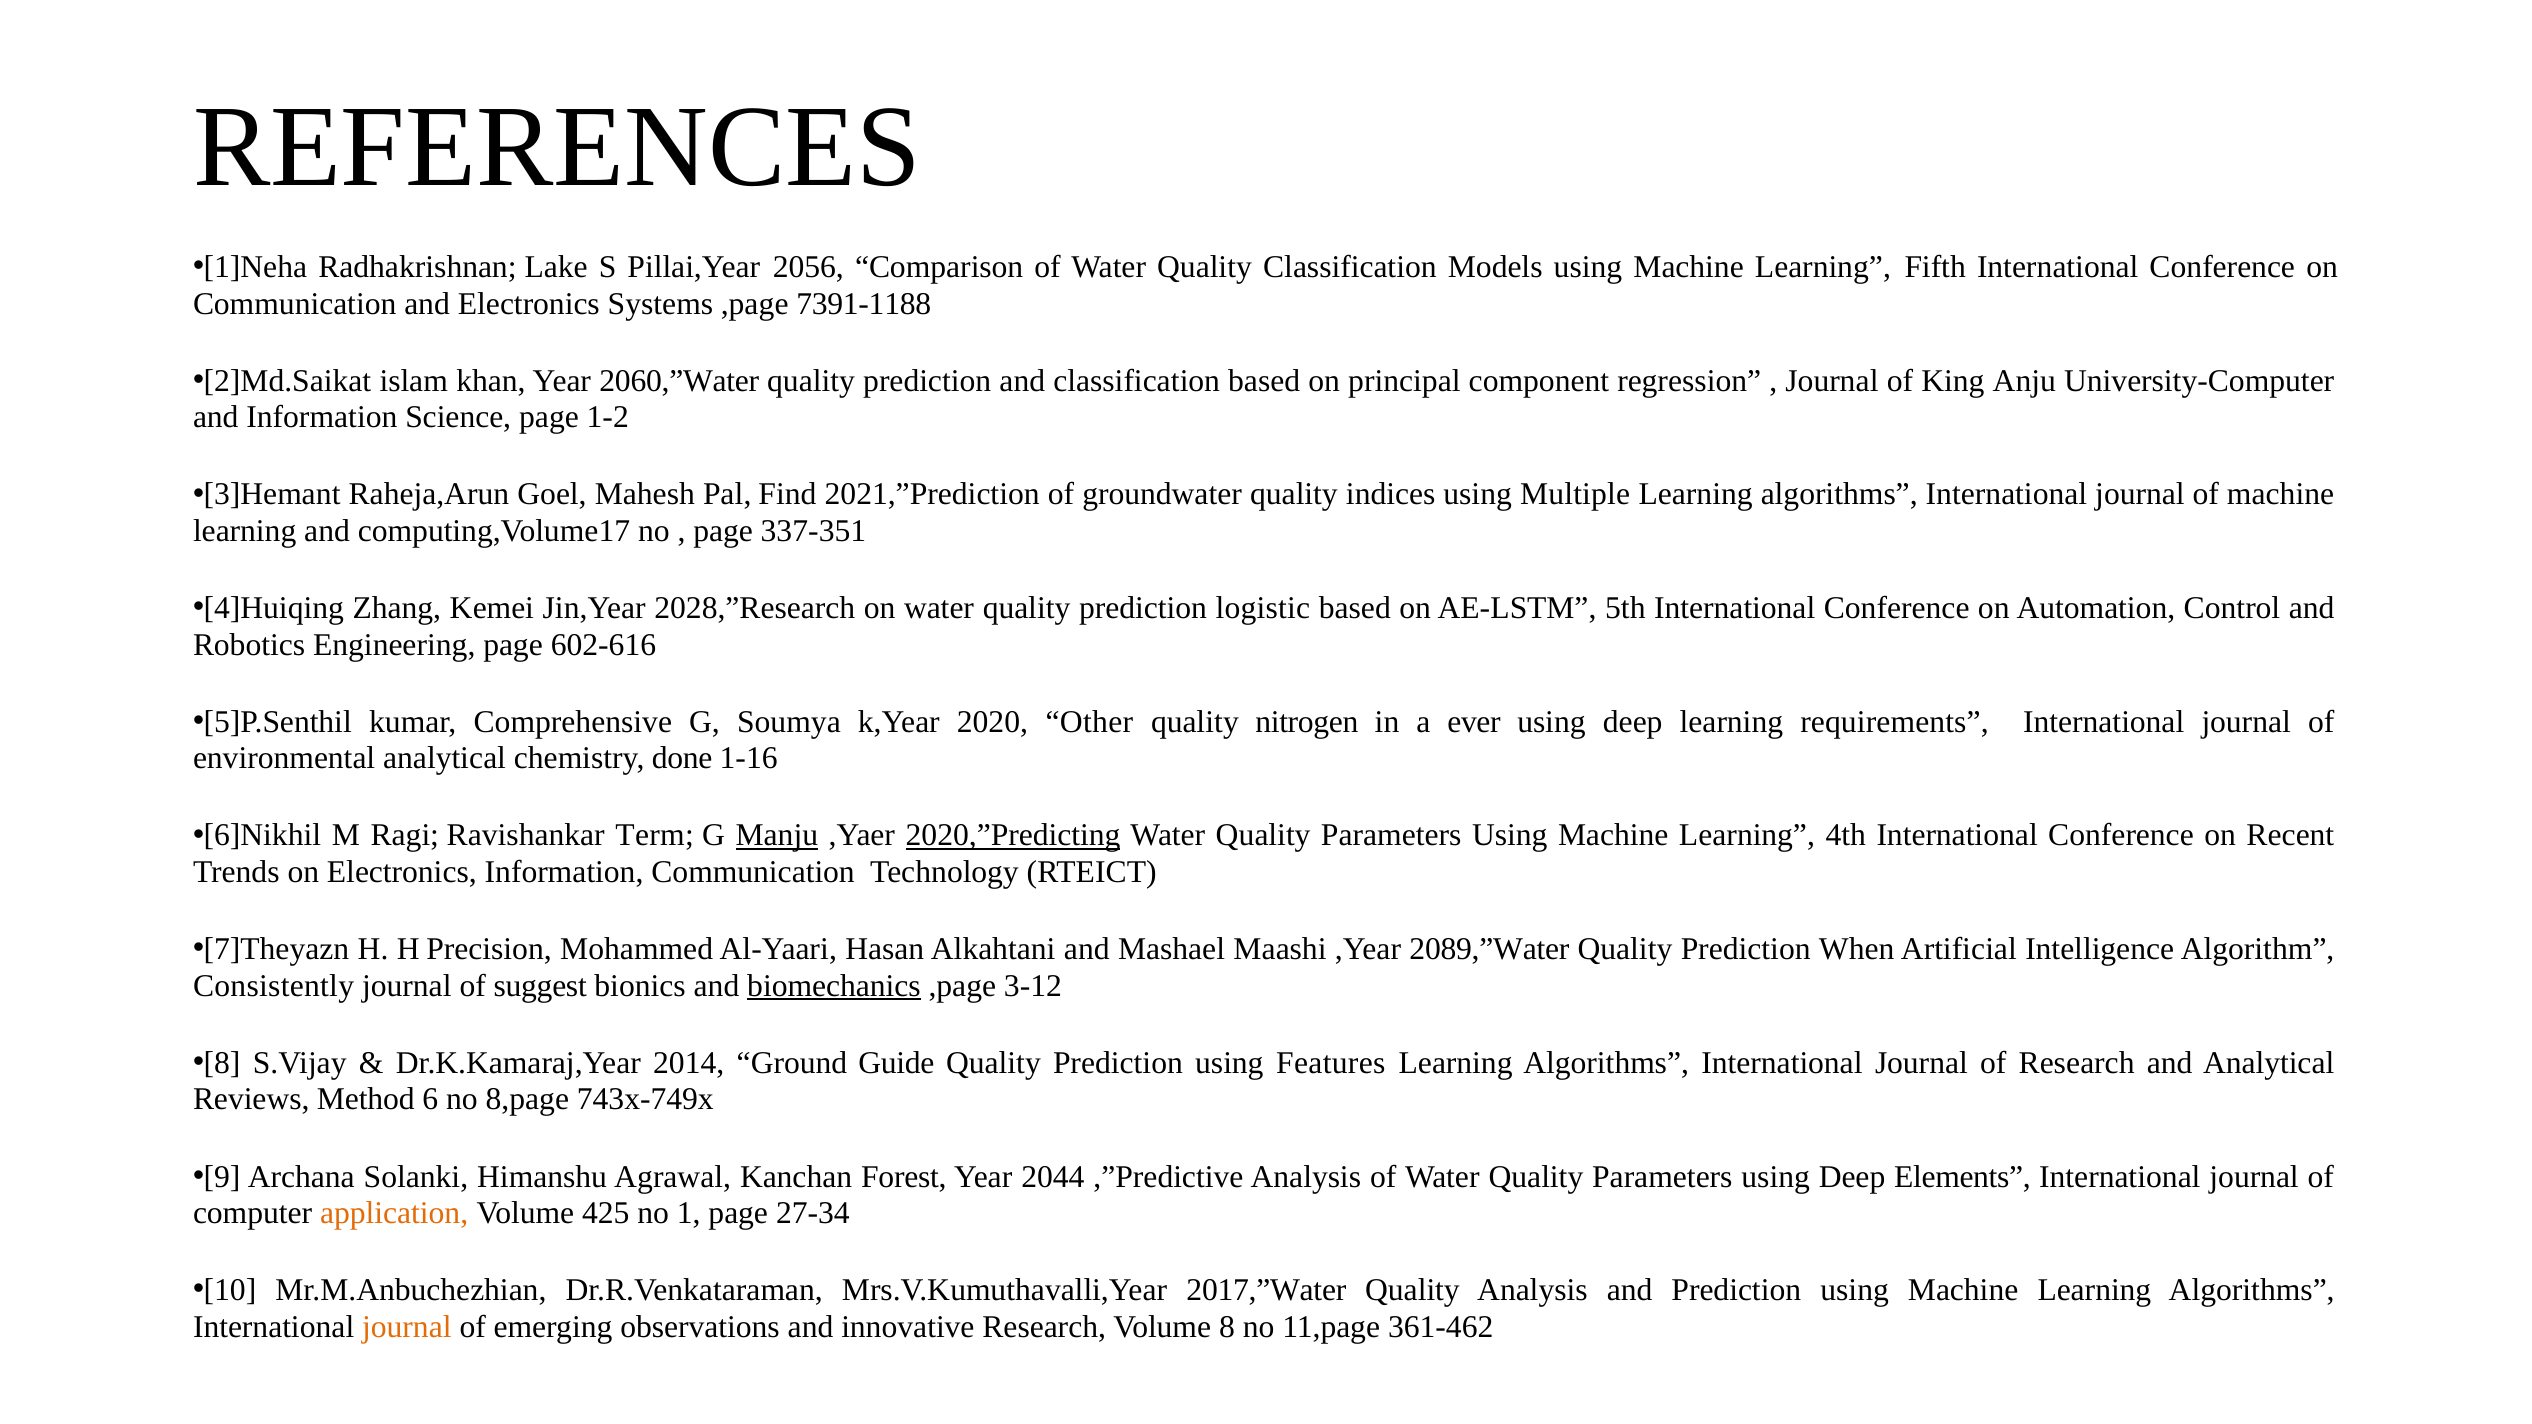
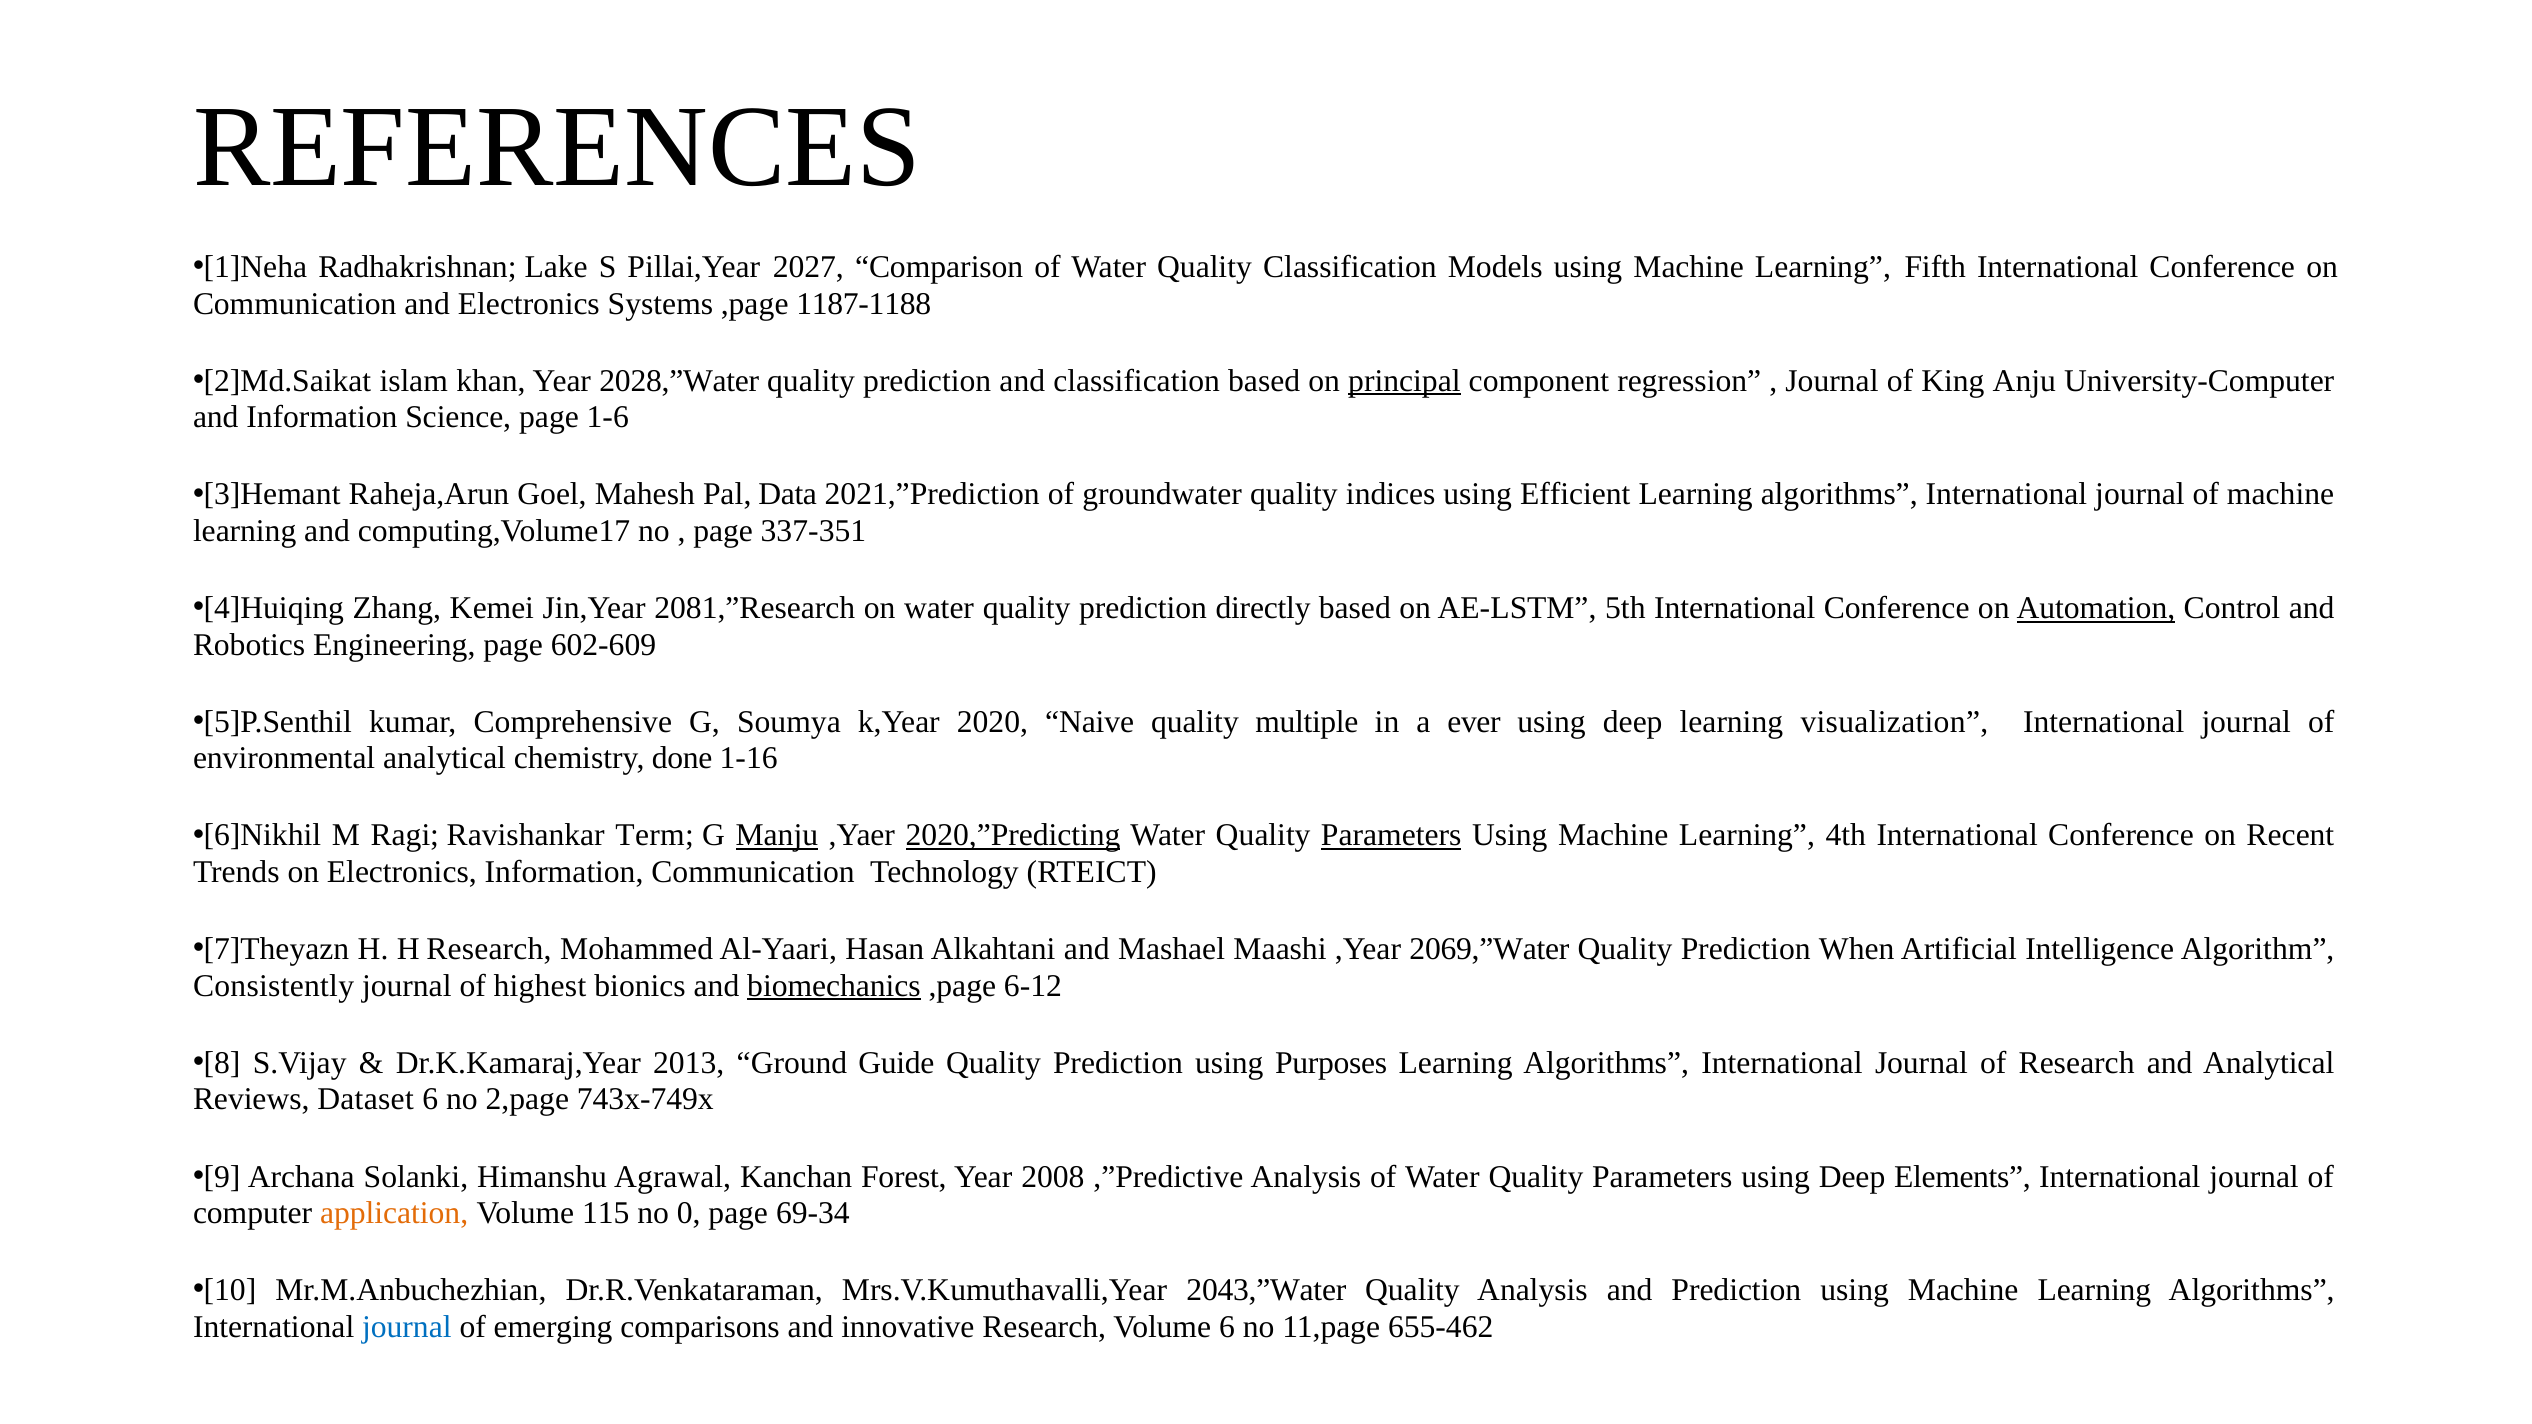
2056: 2056 -> 2027 (808, 267)
7391-1188: 7391-1188 -> 1187-1188 (864, 304)
2060,”Water: 2060,”Water -> 2028,”Water (679, 381)
principal underline: none -> present (1404, 381)
1-2: 1-2 -> 1-6 (608, 417)
Find: Find -> Data (788, 495)
Multiple: Multiple -> Efficient (1575, 495)
2028,”Research: 2028,”Research -> 2081,”Research (755, 608)
logistic: logistic -> directly (1263, 608)
Automation underline: none -> present (2096, 608)
602-616: 602-616 -> 602-609 (604, 645)
Other: Other -> Naive (1090, 722)
nitrogen: nitrogen -> multiple (1307, 722)
requirements: requirements -> visualization (1894, 722)
Parameters underline: none -> present (1391, 836)
H Precision: Precision -> Research (489, 949)
2089,”Water: 2089,”Water -> 2069,”Water (1489, 949)
suggest: suggest -> highest (540, 986)
3-12: 3-12 -> 6-12 (1033, 986)
2014: 2014 -> 2013 (689, 1063)
Features: Features -> Purposes (1331, 1063)
Method: Method -> Dataset (366, 1100)
8,page: 8,page -> 2,page (527, 1100)
2044: 2044 -> 2008 (1053, 1177)
425: 425 -> 115 (606, 1213)
1: 1 -> 0 (689, 1213)
27-34: 27-34 -> 69-34 (813, 1213)
2017,”Water: 2017,”Water -> 2043,”Water (1266, 1291)
journal colour: orange -> blue (407, 1327)
observations: observations -> comparisons (700, 1327)
Volume 8: 8 -> 6 (1227, 1327)
361-462: 361-462 -> 655-462 (1441, 1327)
